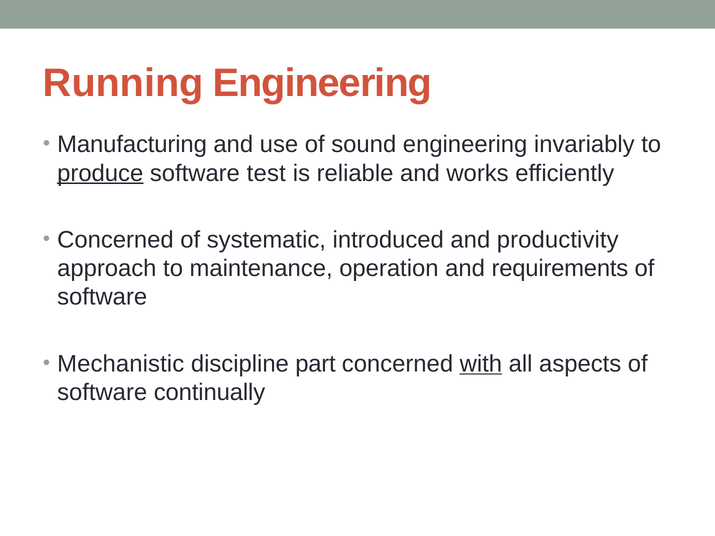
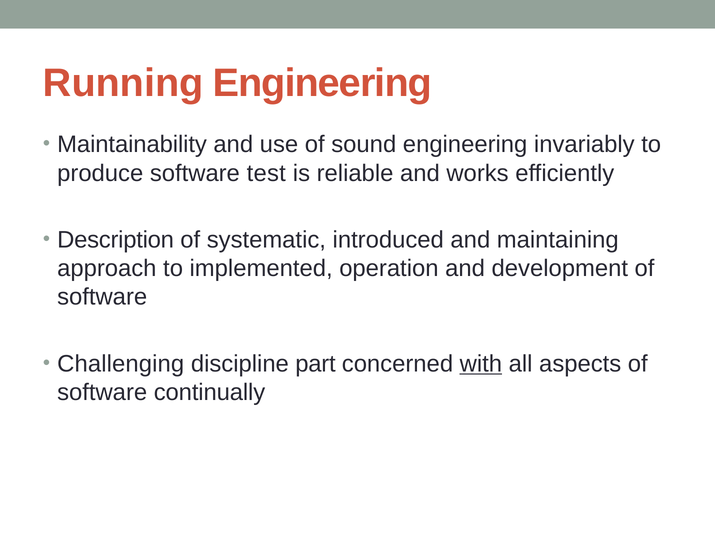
Manufacturing: Manufacturing -> Maintainability (132, 145)
produce underline: present -> none (100, 173)
Concerned: Concerned -> Description (116, 240)
productivity: productivity -> maintaining (558, 240)
maintenance: maintenance -> implemented (261, 269)
requirements: requirements -> development (560, 269)
Mechanistic: Mechanistic -> Challenging (121, 364)
